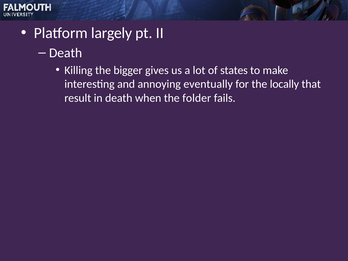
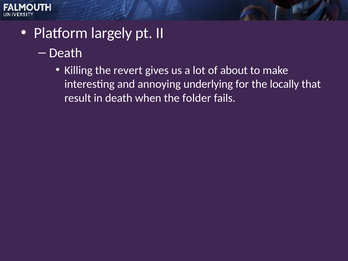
bigger: bigger -> revert (128, 70)
states: states -> about (234, 70)
eventually: eventually -> underlying (208, 84)
